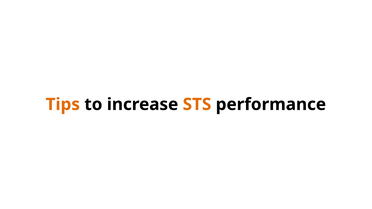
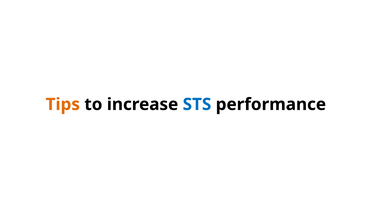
STS colour: orange -> blue (197, 105)
